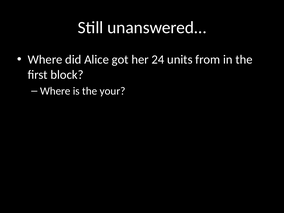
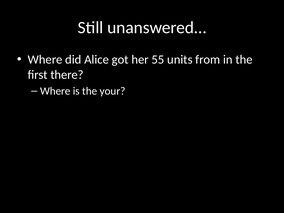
24: 24 -> 55 (158, 60)
block: block -> there (67, 75)
